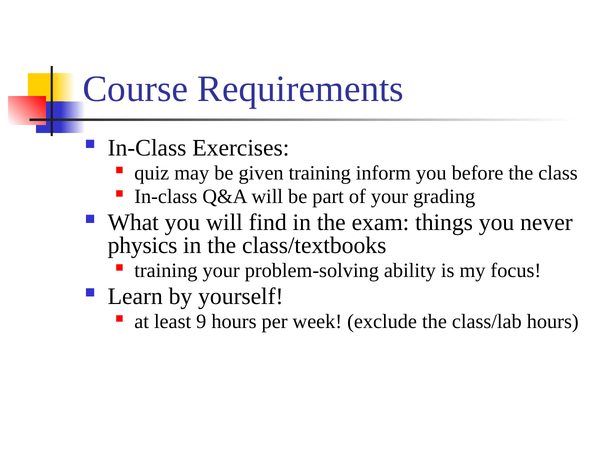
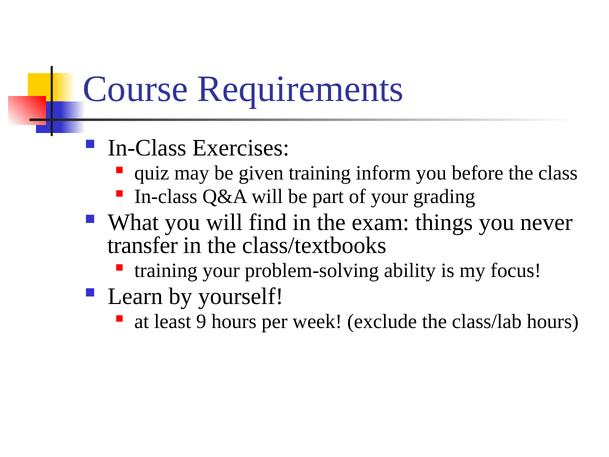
physics: physics -> transfer (143, 245)
